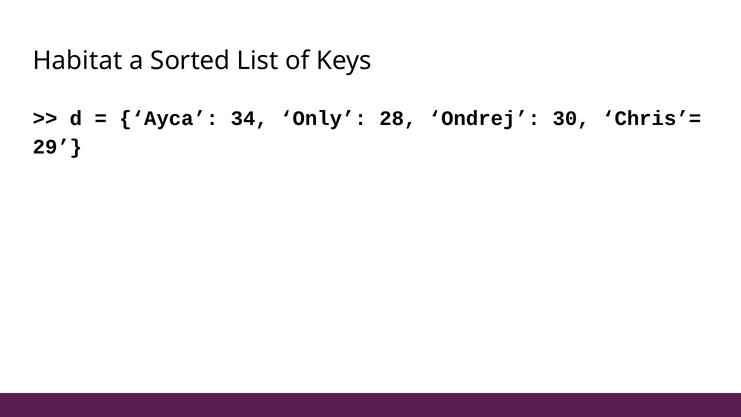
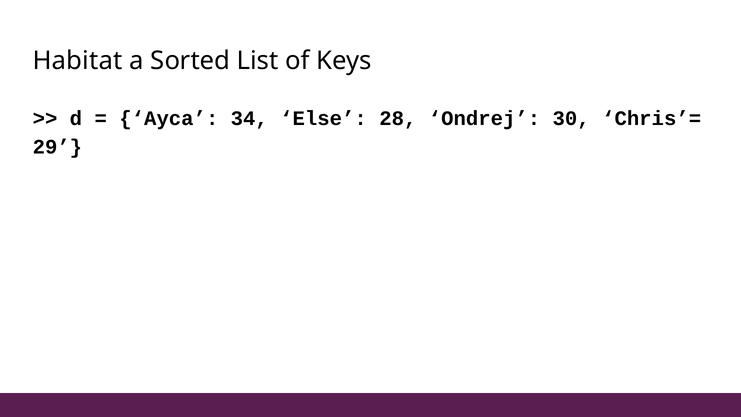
Only: Only -> Else (324, 118)
